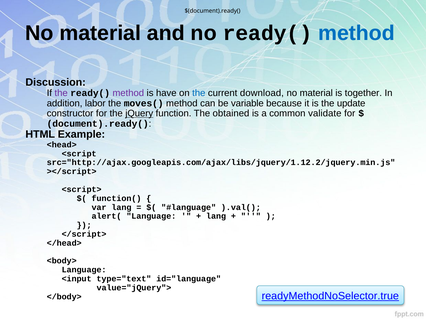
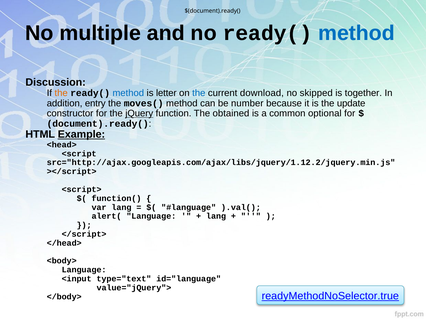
material: material -> multiple (100, 33)
the colour: purple -> orange (61, 93)
method colour: purple -> blue (128, 93)
have: have -> letter (166, 93)
material: material -> skipped (316, 93)
labor: labor -> entry (95, 103)
variable: variable -> number (247, 103)
validate: validate -> optional (325, 114)
Example underline: none -> present (81, 135)
